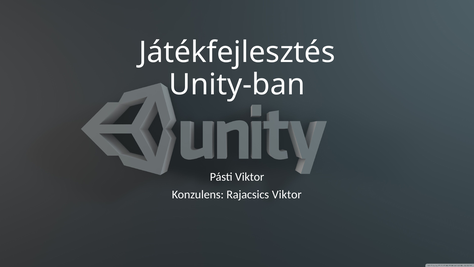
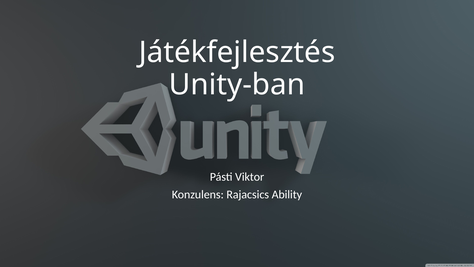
Rajacsics Viktor: Viktor -> Ability (287, 194)
